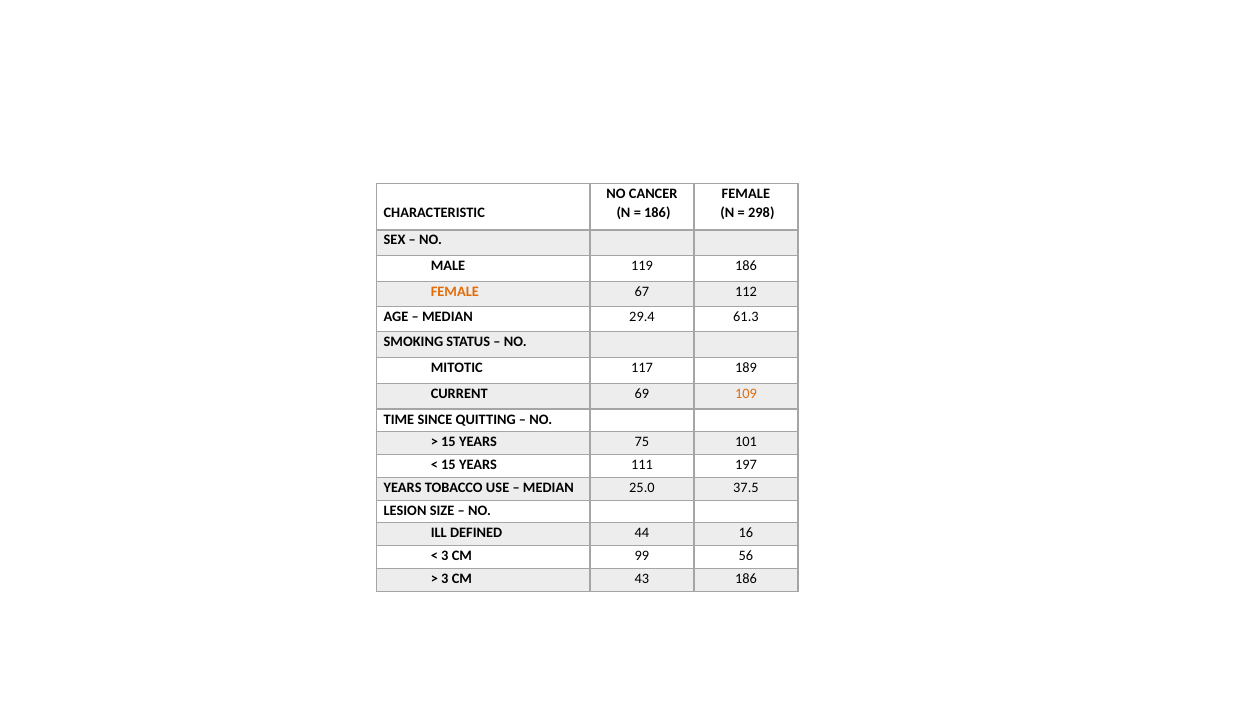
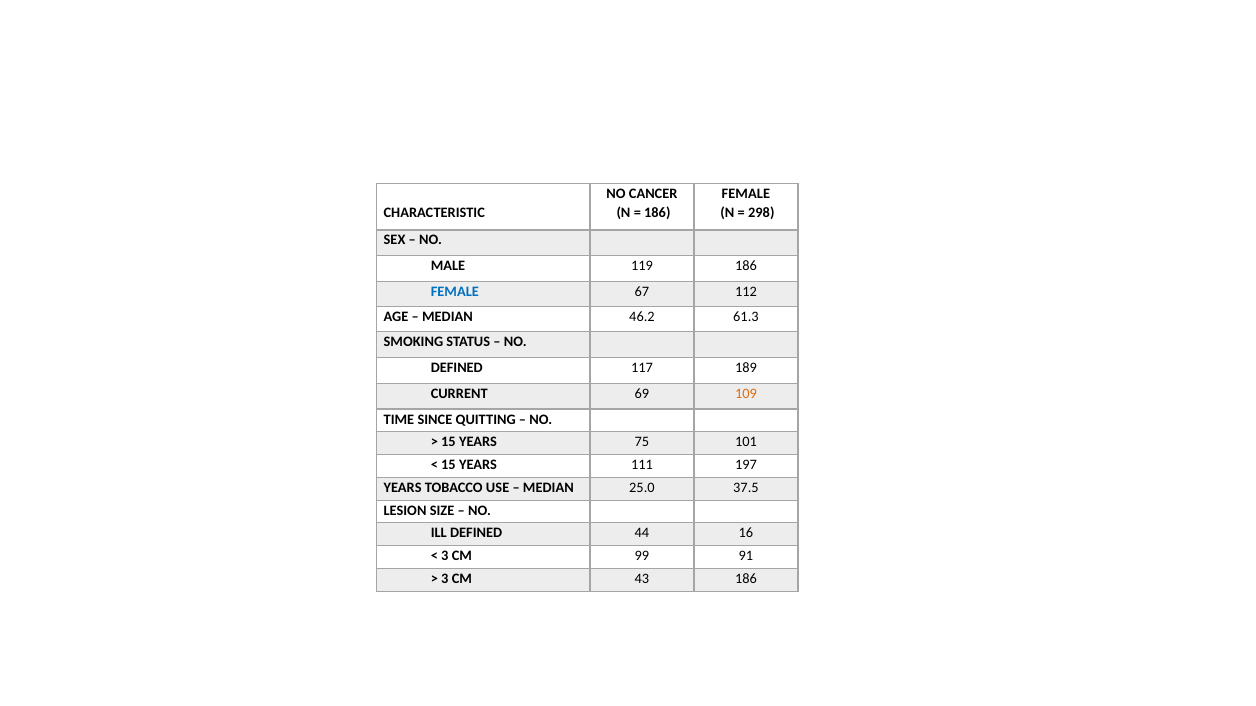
FEMALE colour: orange -> blue (455, 292)
29.4: 29.4 -> 46.2 (642, 317)
MITOTIC: MITOTIC -> DEFINED (457, 368)
56: 56 -> 91 (746, 556)
